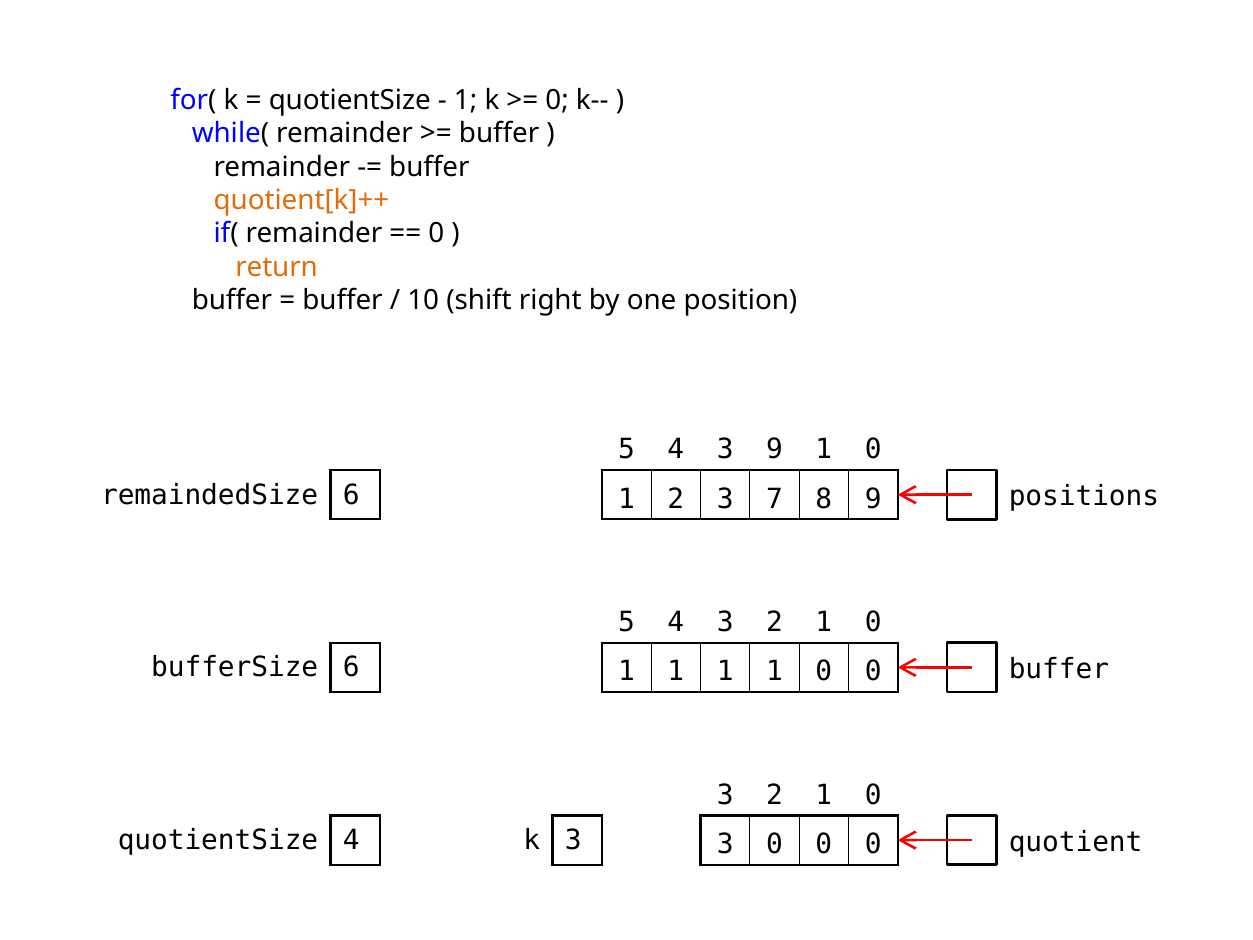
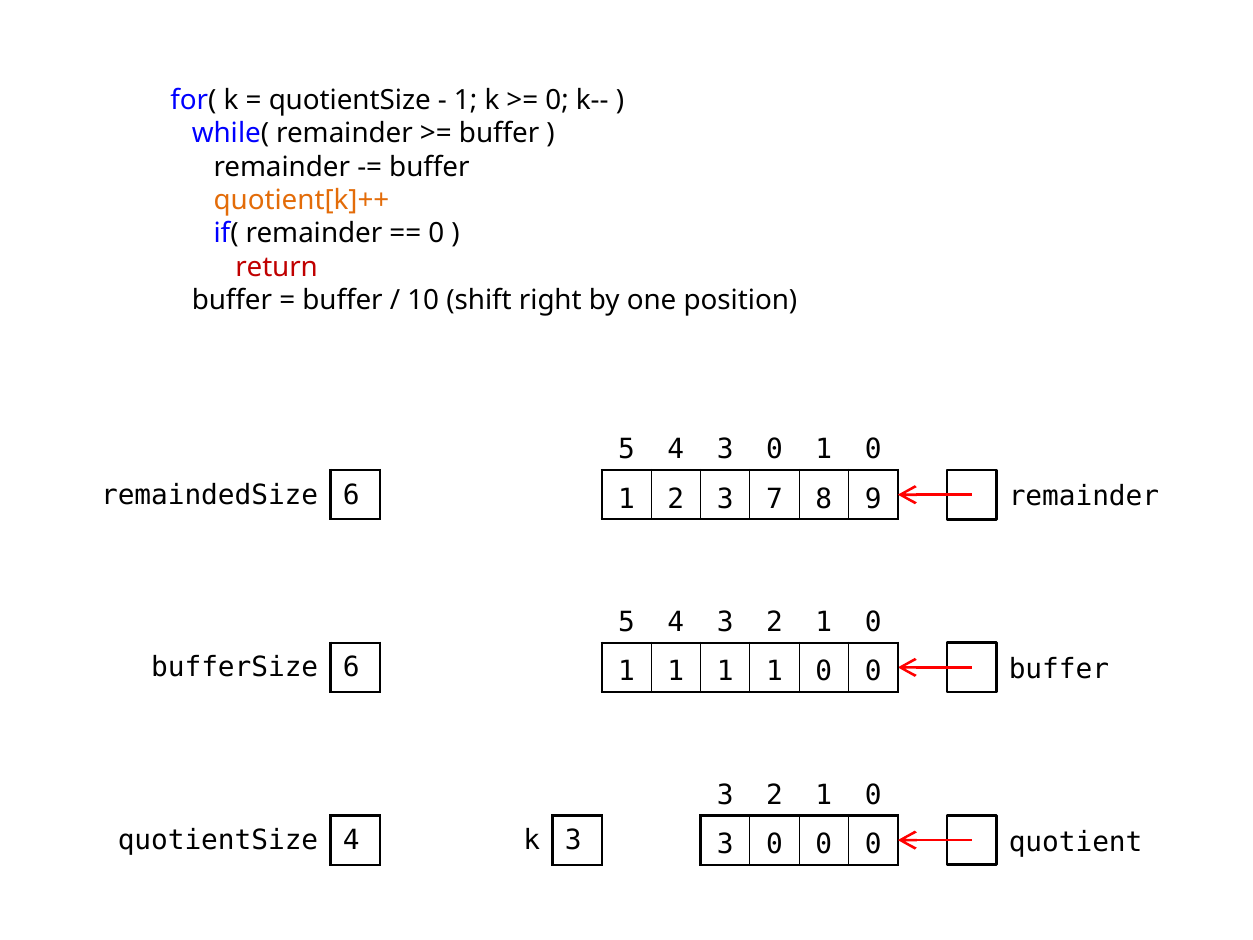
return colour: orange -> red (277, 267)
4 3 9: 9 -> 0 (775, 450)
positions: positions -> remainder (1084, 496)
